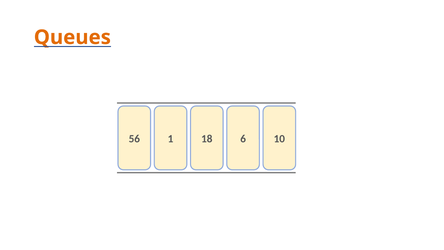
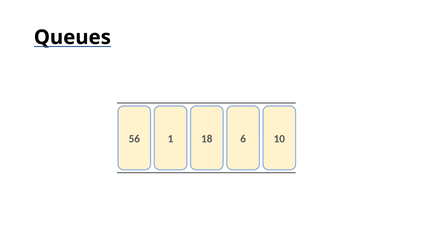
Queues colour: orange -> black (72, 37)
